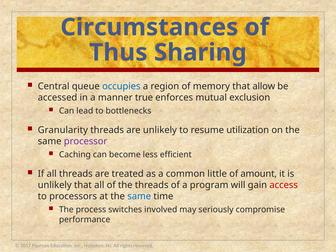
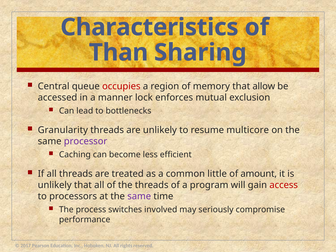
Circumstances: Circumstances -> Characteristics (149, 27)
Thus: Thus -> Than (119, 53)
occupies colour: blue -> red (121, 86)
true: true -> lock (144, 98)
utilization: utilization -> multicore (248, 130)
same colour: blue -> purple (139, 196)
